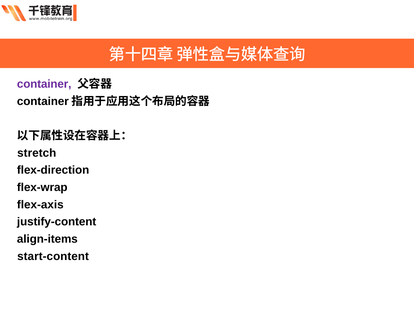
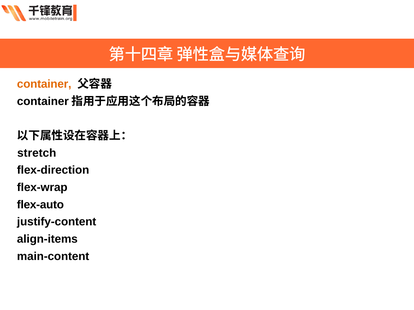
container colour: purple -> orange (44, 84)
flex-axis: flex-axis -> flex-auto (40, 205)
start-content: start-content -> main-content (53, 257)
